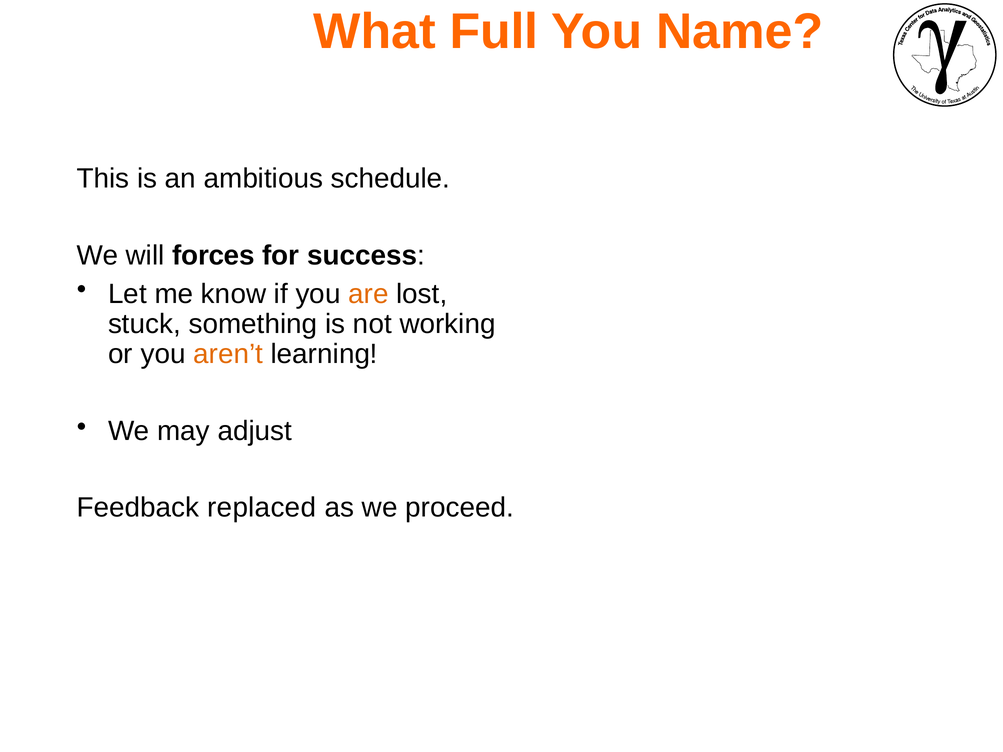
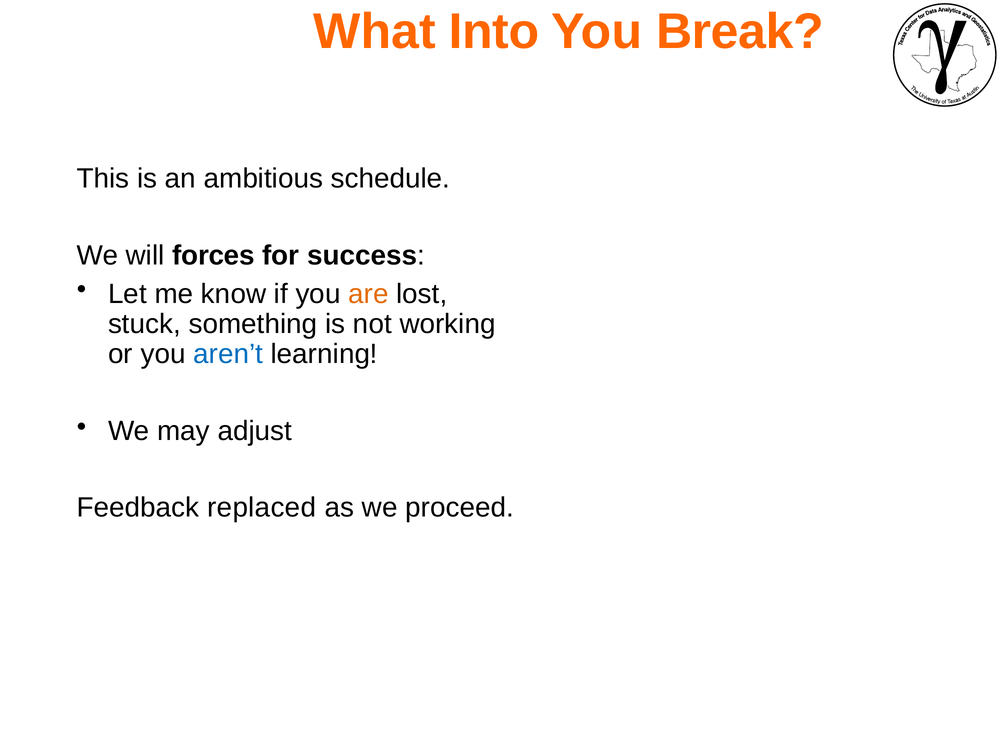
Full: Full -> Into (494, 32)
Name: Name -> Break (740, 32)
aren’t colour: orange -> blue (228, 354)
